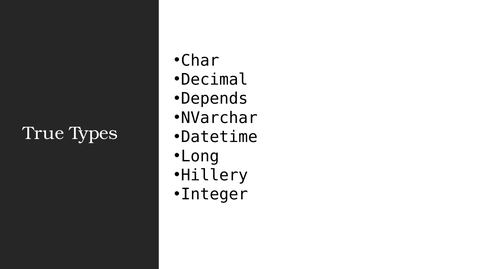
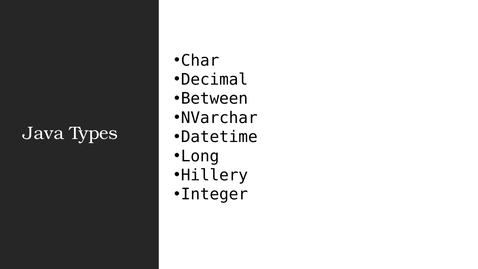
Depends: Depends -> Between (214, 99)
True: True -> Java (44, 133)
